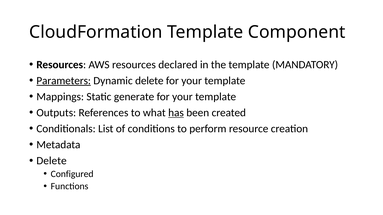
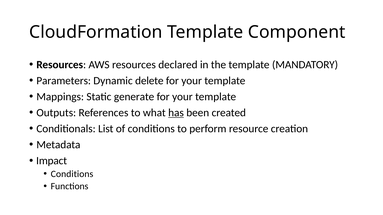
Parameters underline: present -> none (64, 81)
Delete: Delete -> Impact (52, 161)
Configured: Configured -> Conditions (72, 174)
